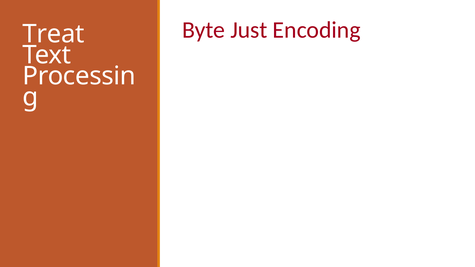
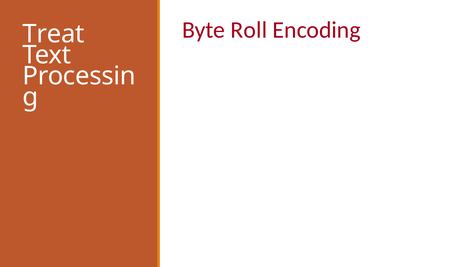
Just: Just -> Roll (249, 30)
